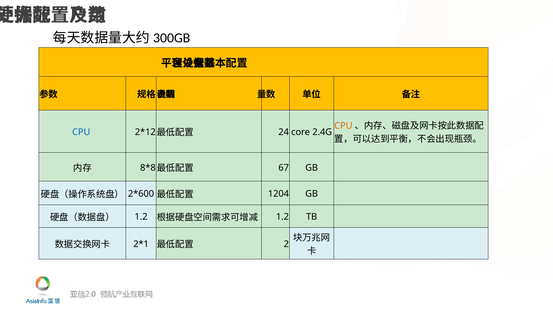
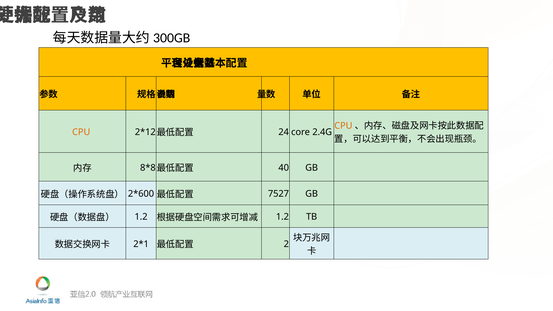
CPU colour: blue -> orange (81, 132)
67: 67 -> 40 (284, 168)
1204: 1204 -> 7527 (278, 194)
